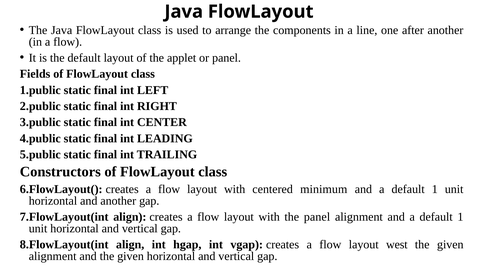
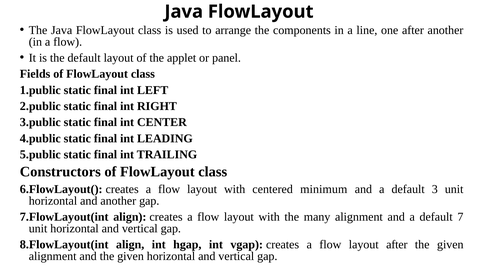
1: 1 -> 3 (435, 189)
the panel: panel -> many (317, 217)
1: 1 -> 7 (460, 217)
layout west: west -> after (397, 244)
